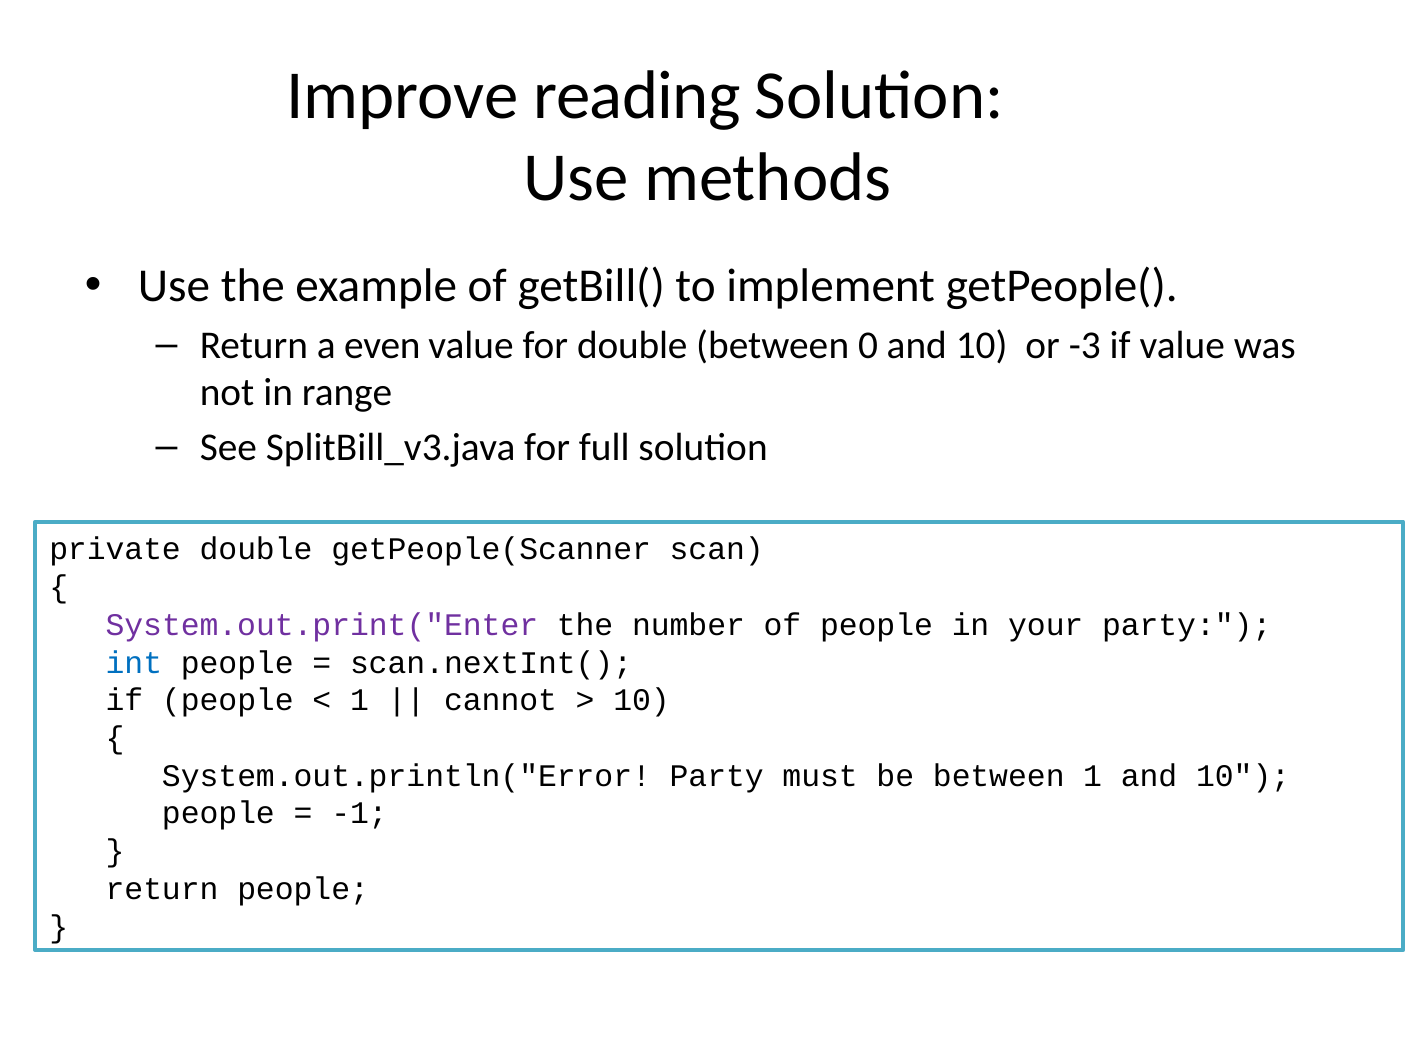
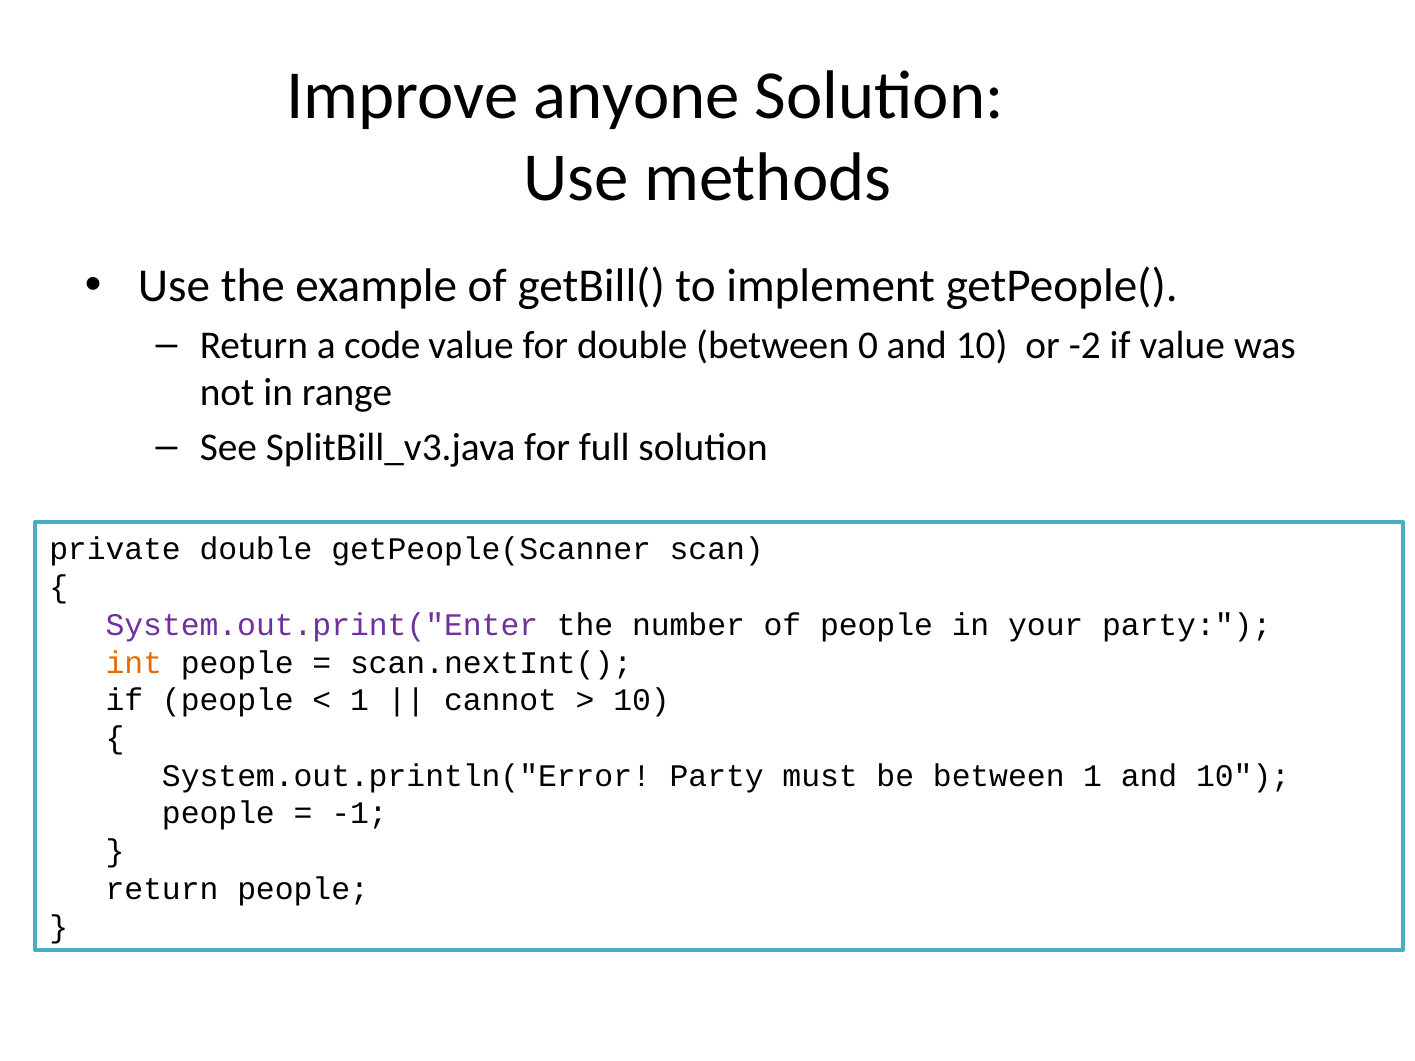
reading: reading -> anyone (637, 96)
even: even -> code (382, 346)
-3: -3 -> -2 (1085, 346)
int colour: blue -> orange (134, 663)
